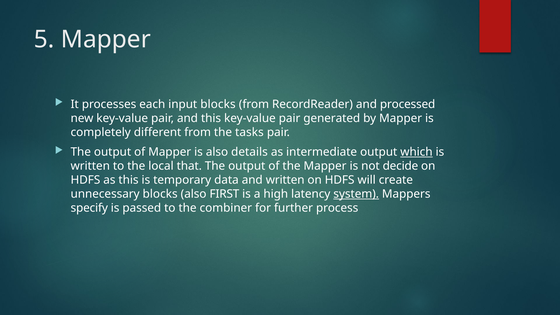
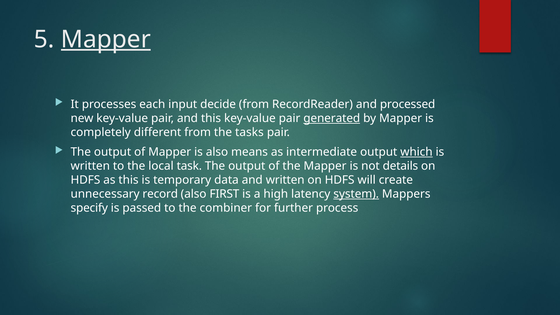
Mapper underline: none -> present (106, 39)
input blocks: blocks -> decide (218, 104)
generated underline: none -> present (332, 118)
details: details -> means (250, 152)
that: that -> task (189, 166)
decide: decide -> details (400, 166)
unnecessary blocks: blocks -> record (160, 194)
